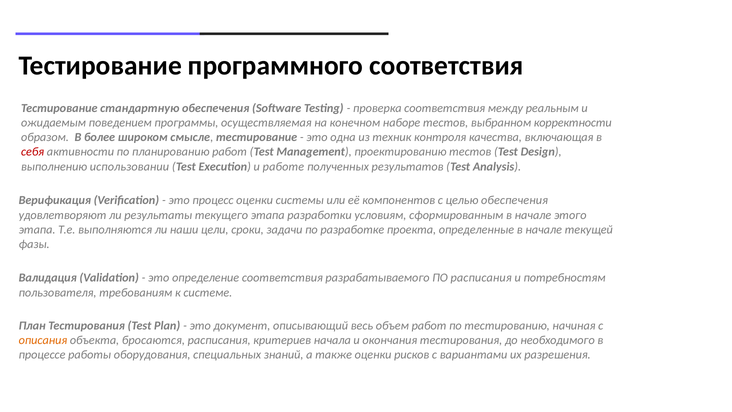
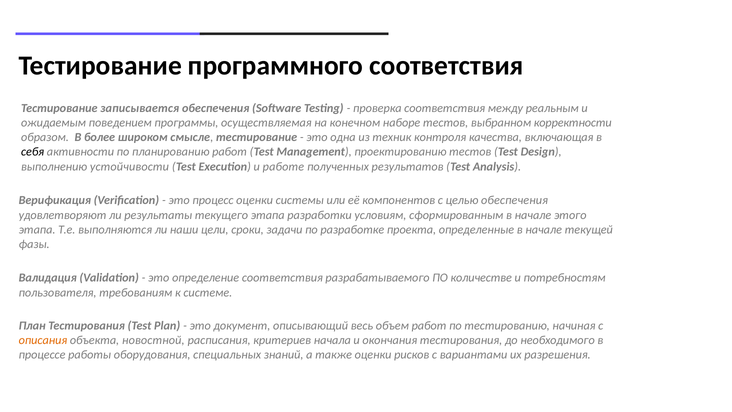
стандартную: стандартную -> записывается (140, 108)
себя colour: red -> black (33, 152)
использовании: использовании -> устойчивости (129, 167)
ПО расписания: расписания -> количестве (481, 278)
бросаются: бросаются -> новостной (153, 340)
